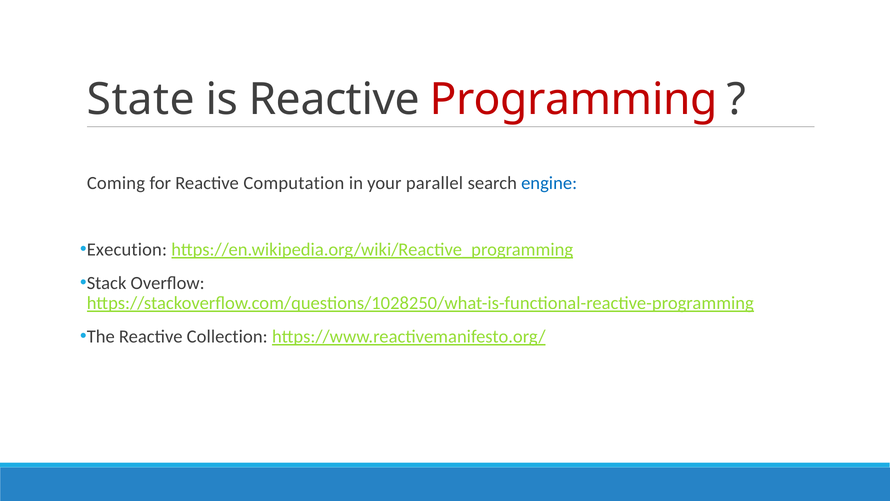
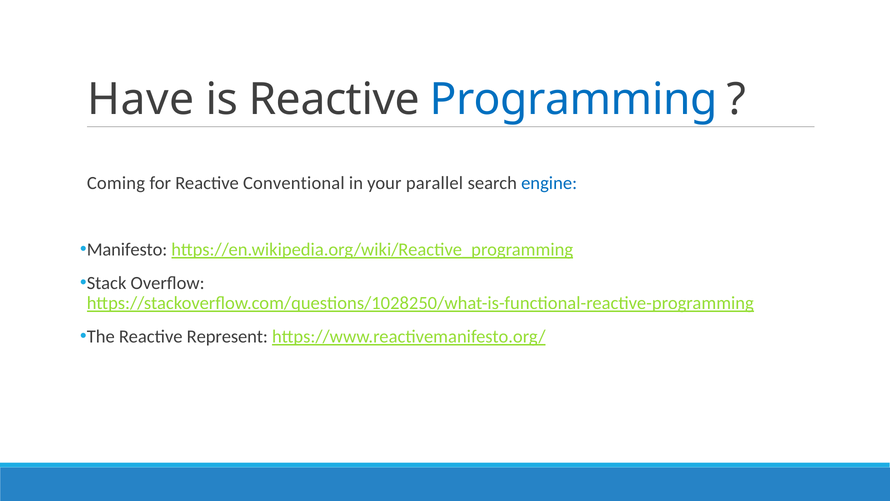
State: State -> Have (141, 100)
Programming colour: red -> blue (574, 100)
Computation: Computation -> Conventional (294, 183)
Execution: Execution -> Manifesto (127, 250)
Collection: Collection -> Represent (227, 336)
